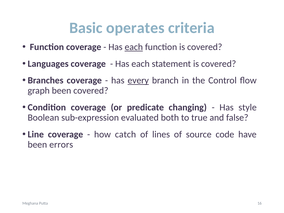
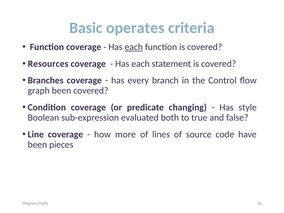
Languages: Languages -> Resources (48, 64)
every underline: present -> none (138, 80)
catch: catch -> more (125, 134)
errors: errors -> pieces (61, 145)
